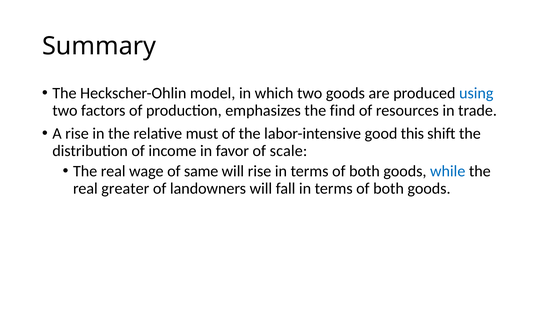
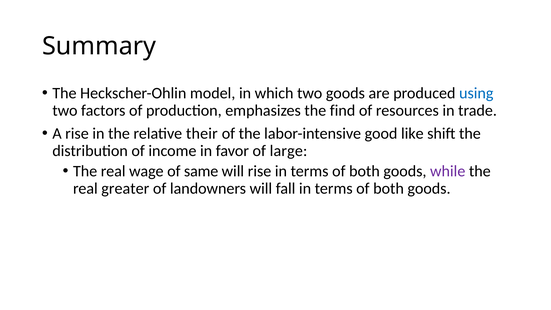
must: must -> their (202, 134)
this: this -> like (412, 134)
scale: scale -> large (288, 151)
while colour: blue -> purple (448, 171)
